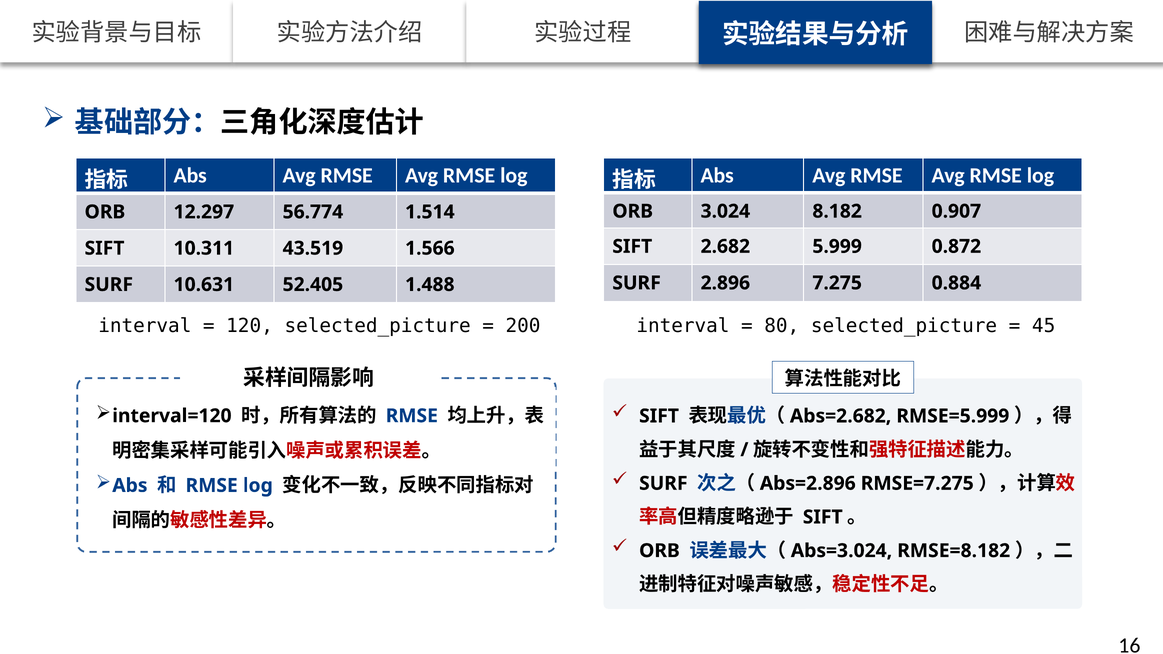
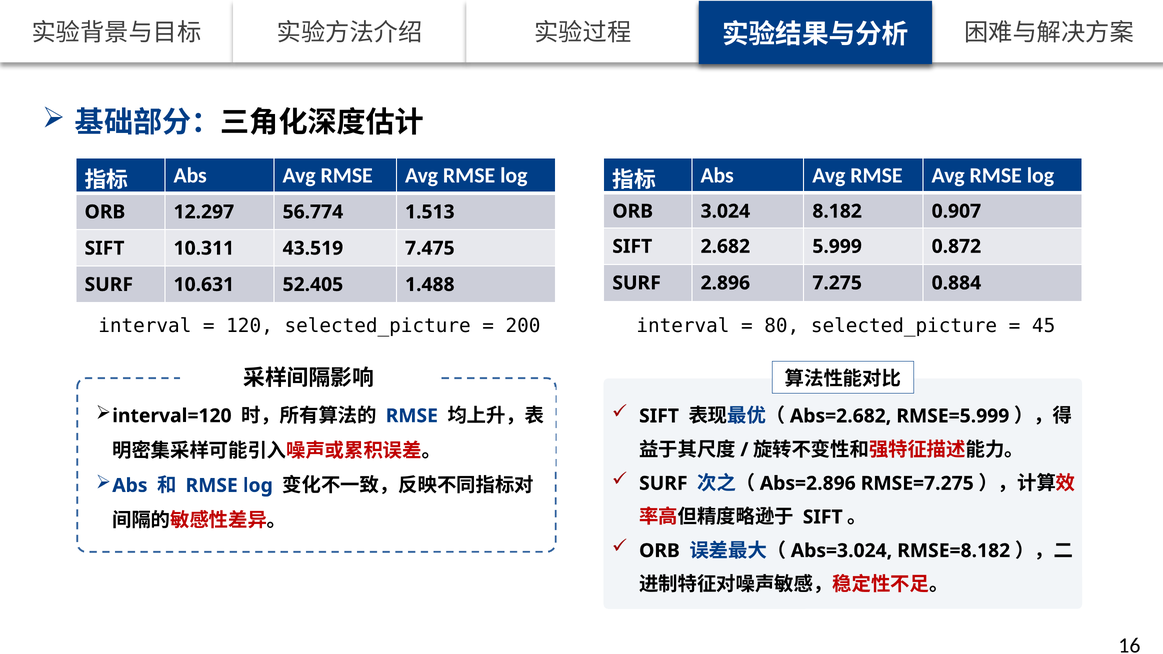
1.514: 1.514 -> 1.513 (430, 212)
1.566: 1.566 -> 7.475 (430, 248)
